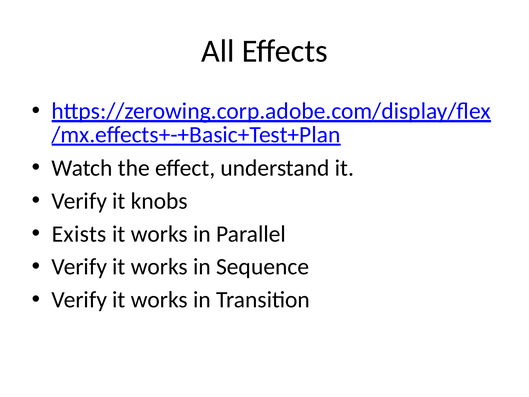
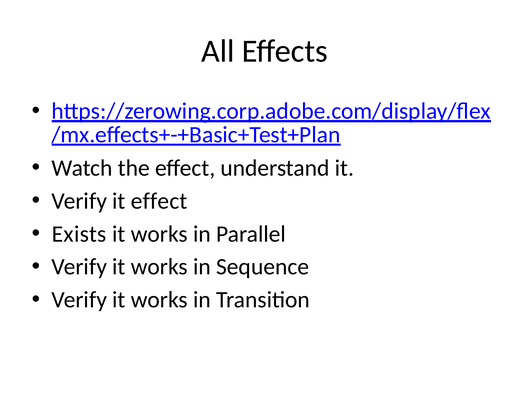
it knobs: knobs -> effect (159, 201)
